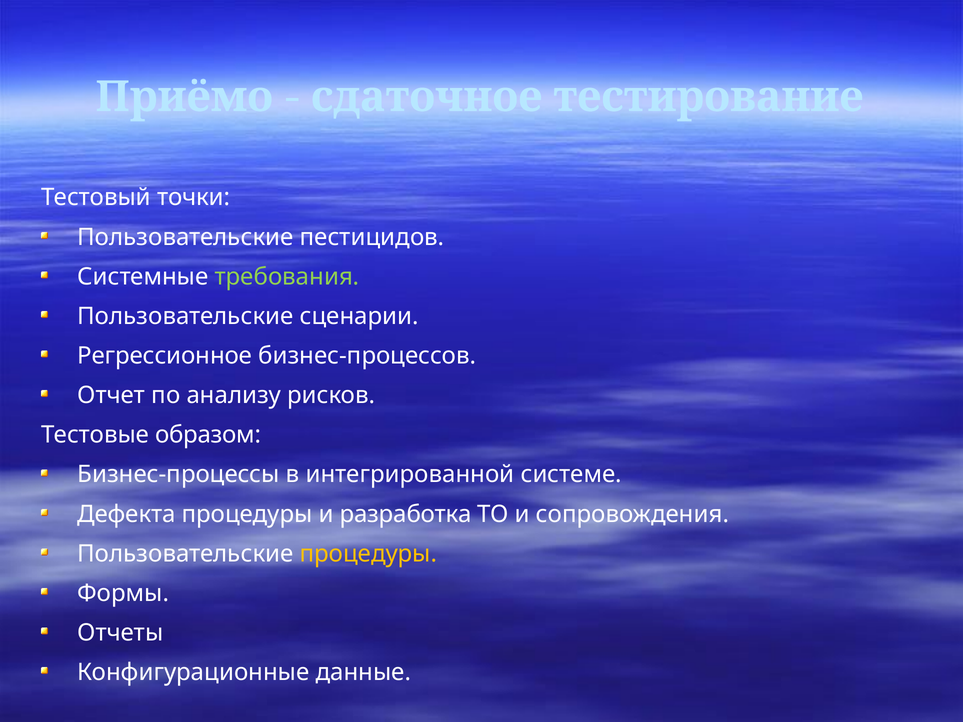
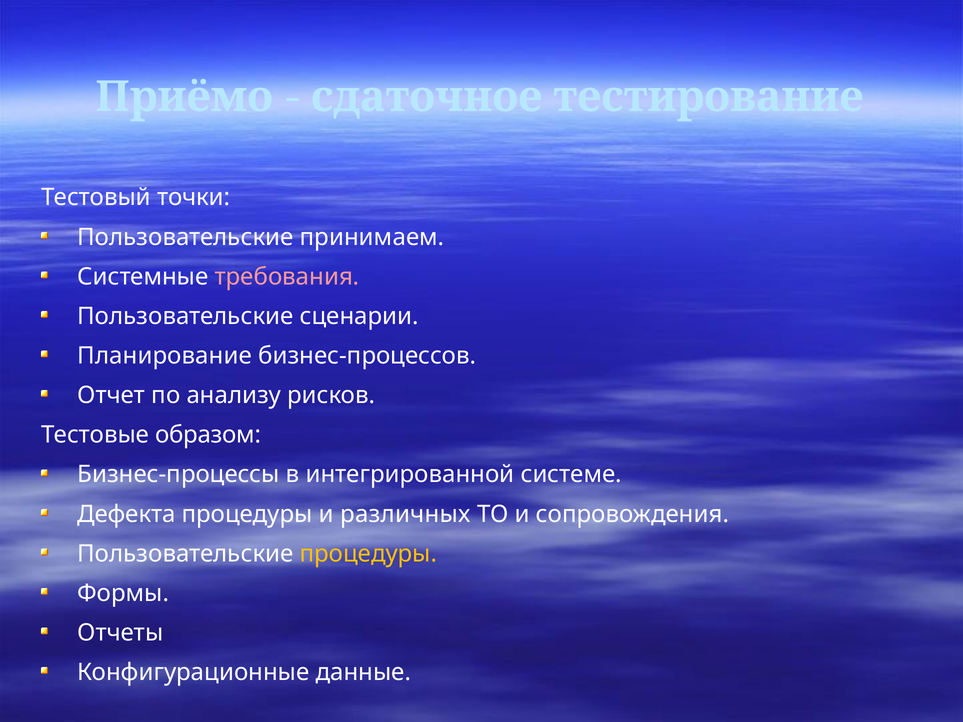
пестицидов: пестицидов -> принимаем (372, 237)
требования colour: light green -> pink (287, 277)
Регрессионное: Регрессионное -> Планирование (165, 356)
разработка: разработка -> различных (406, 514)
